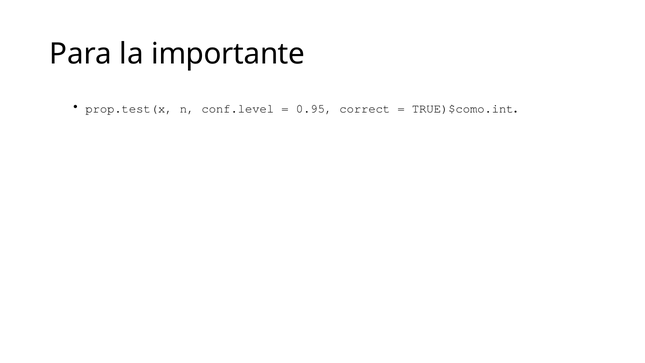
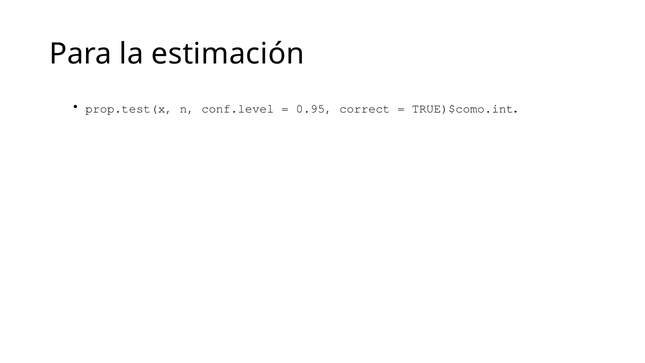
importante: importante -> estimación (228, 54)
